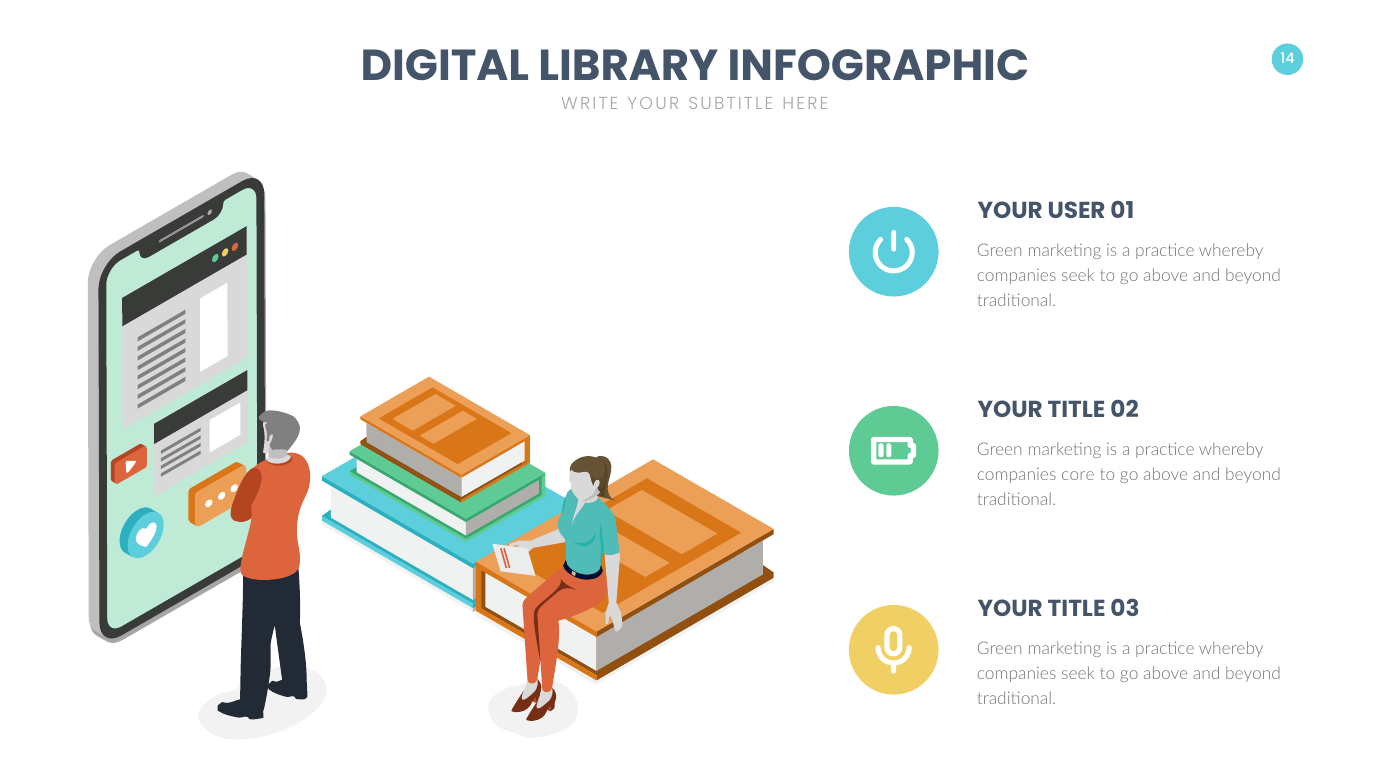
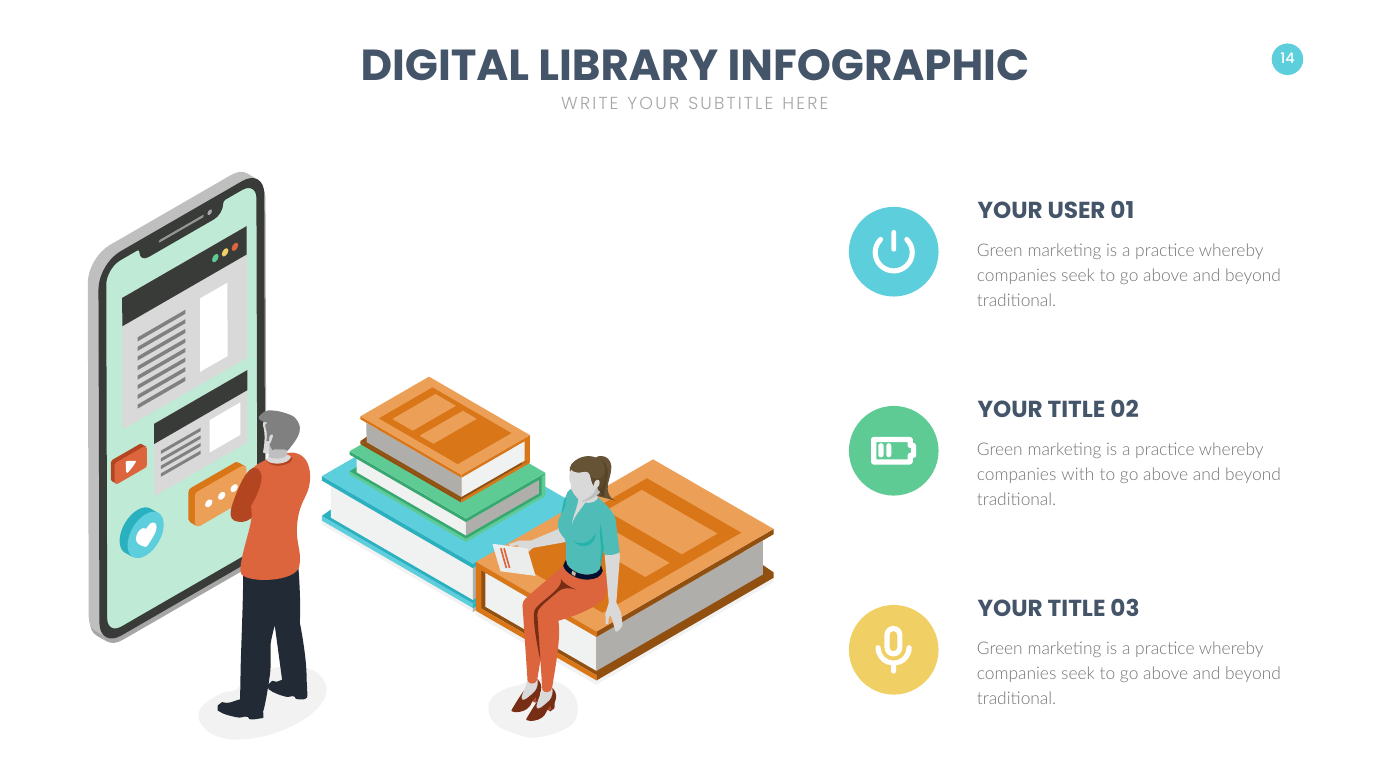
core: core -> with (1078, 475)
